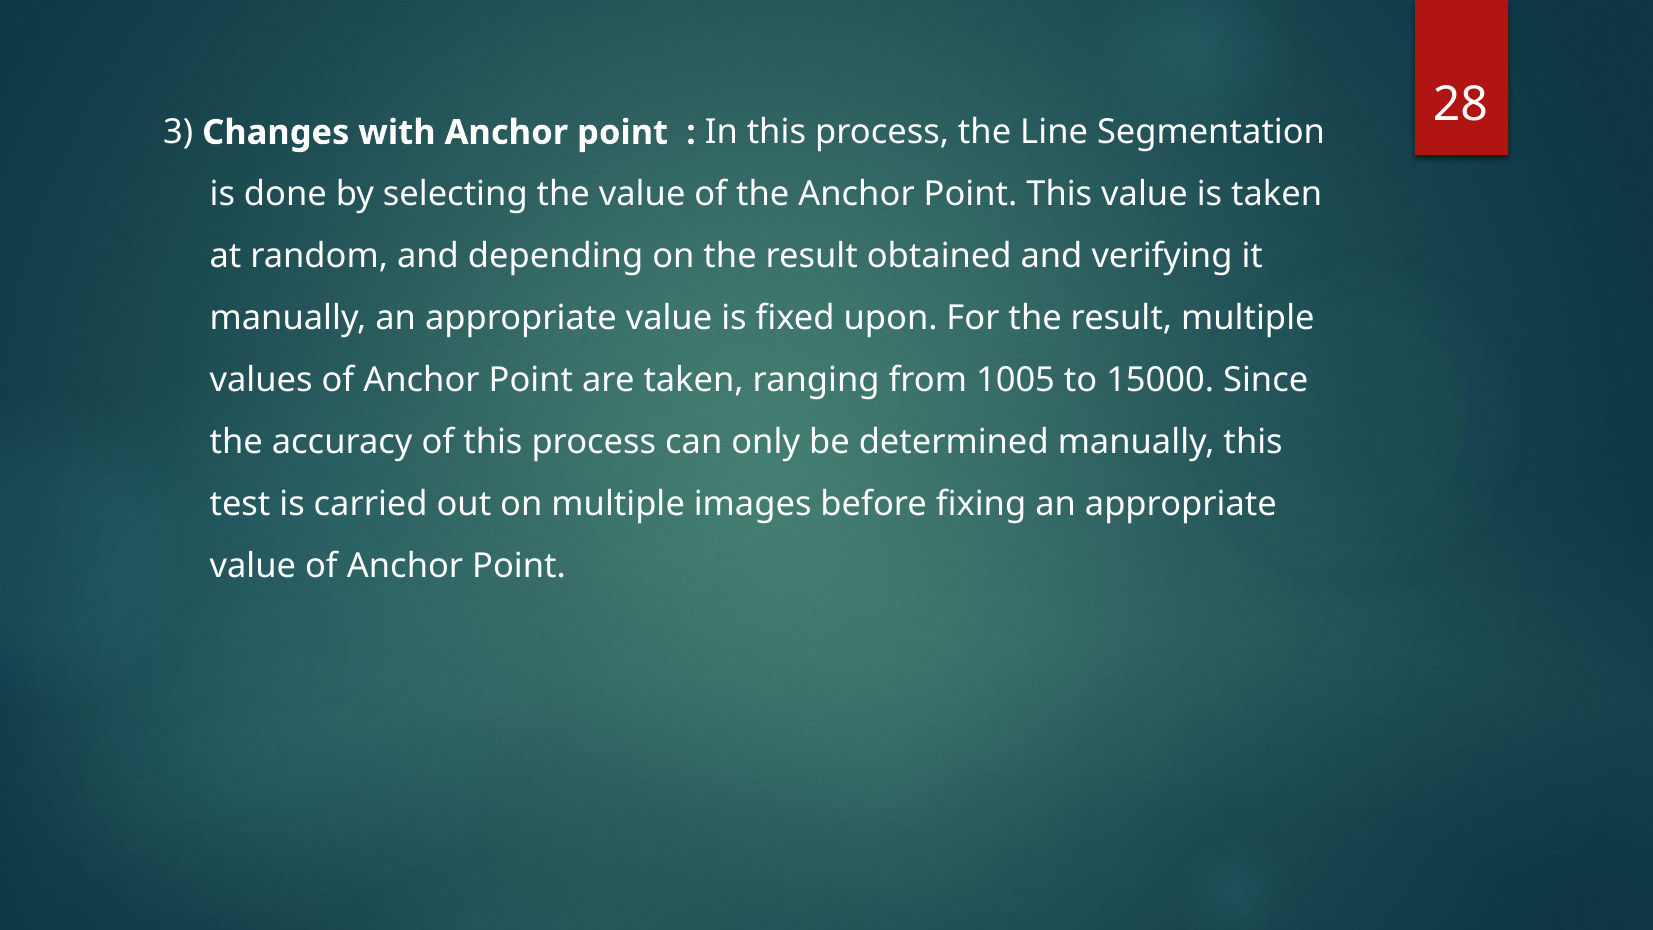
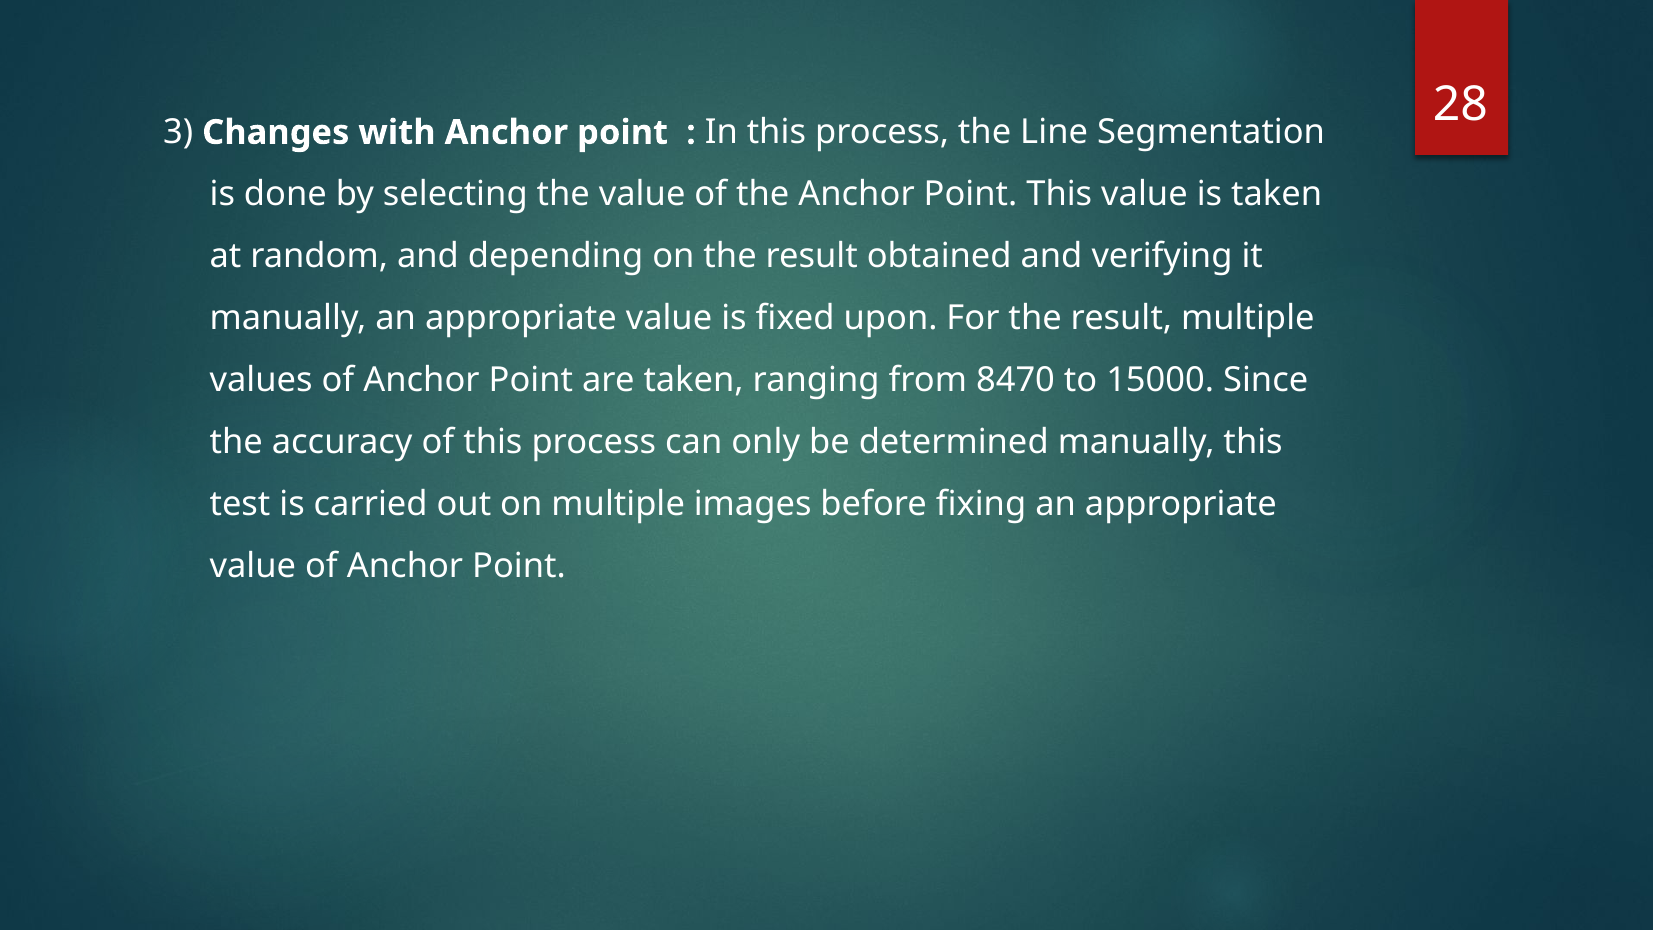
1005: 1005 -> 8470 (1016, 380)
